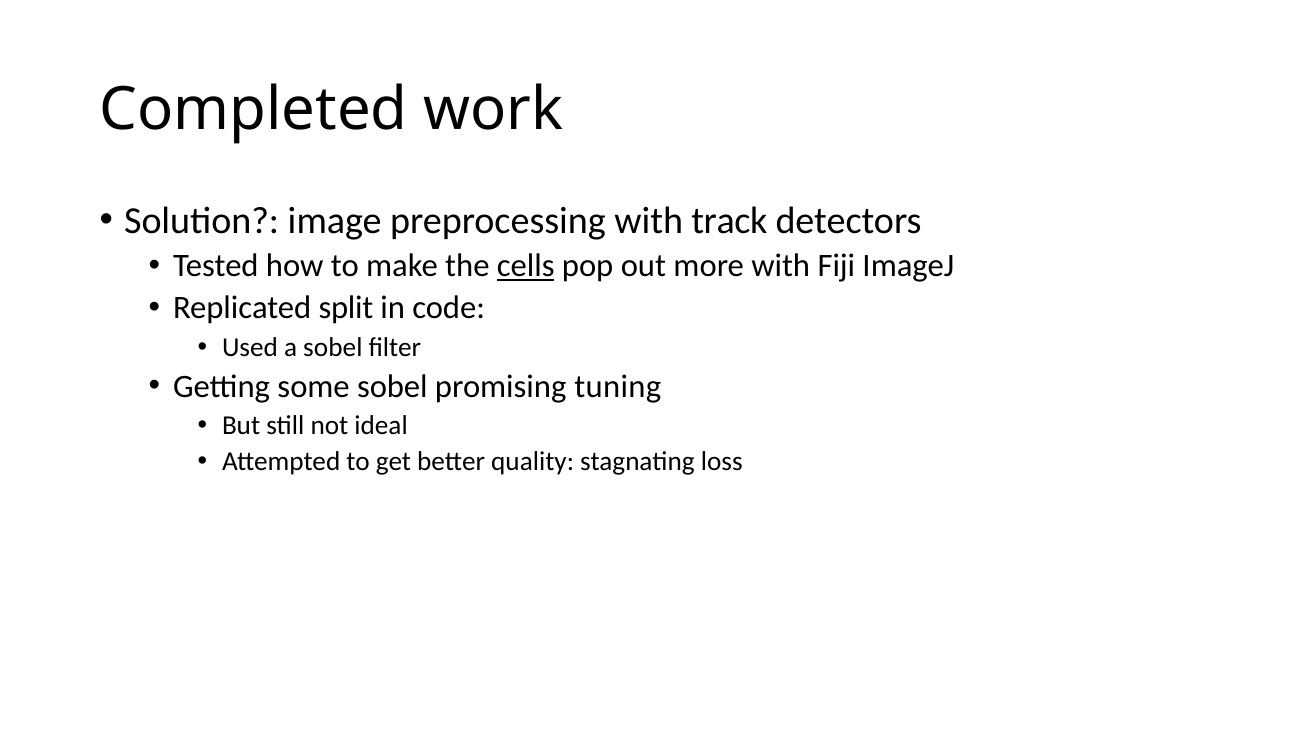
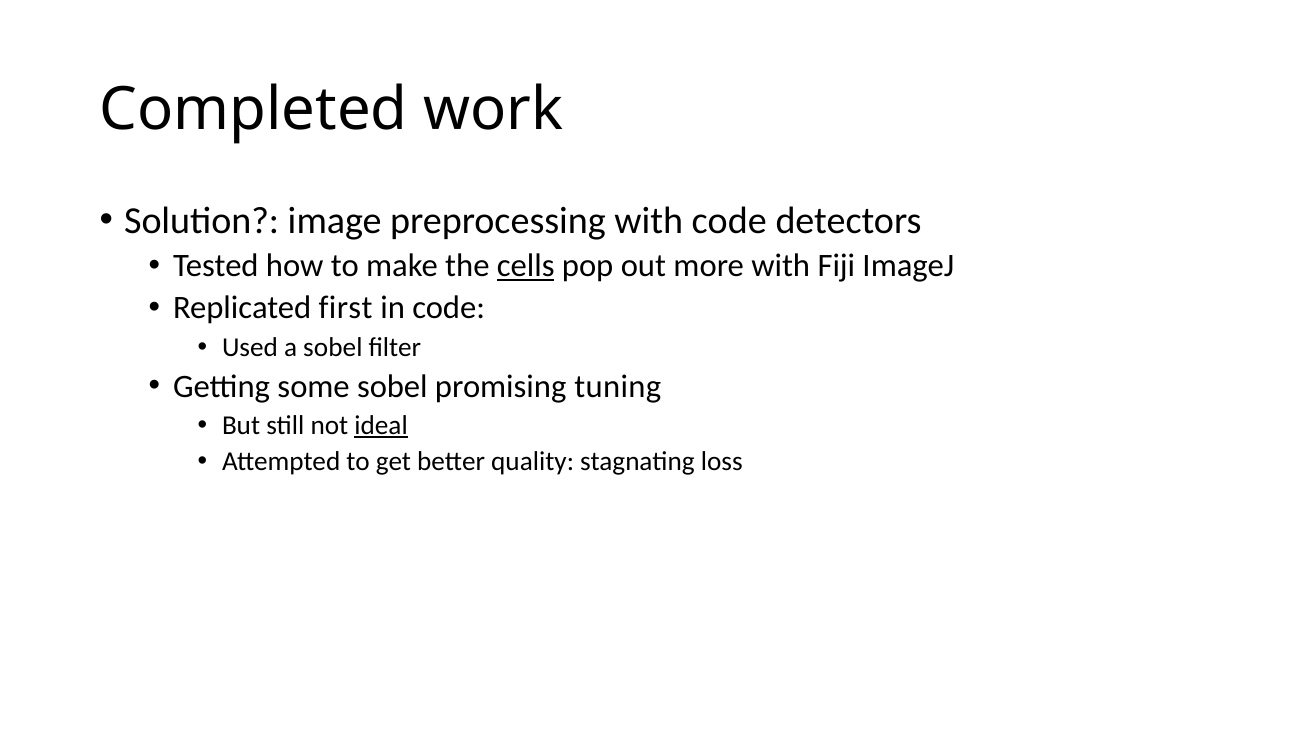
with track: track -> code (729, 221)
split: split -> first (346, 308)
ideal underline: none -> present (381, 425)
